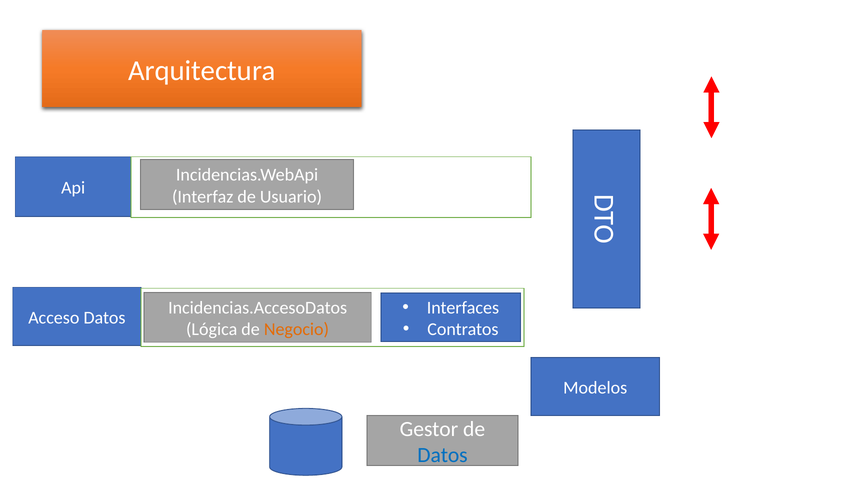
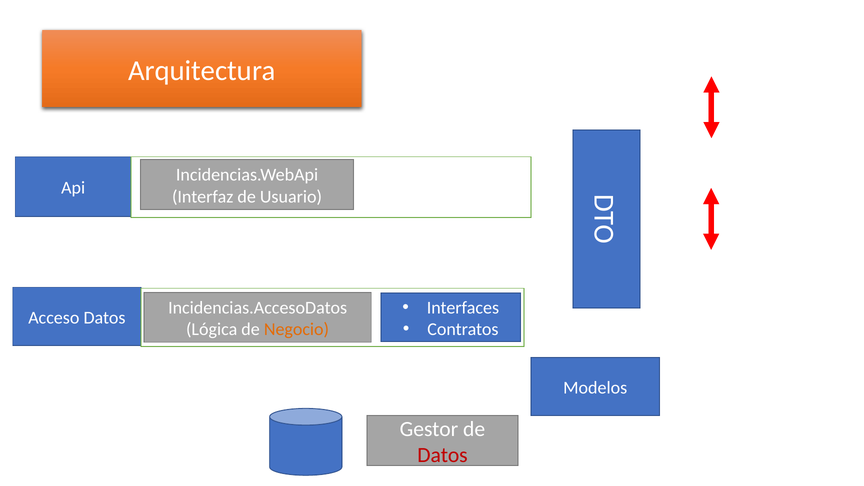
Datos colour: blue -> red (442, 455)
